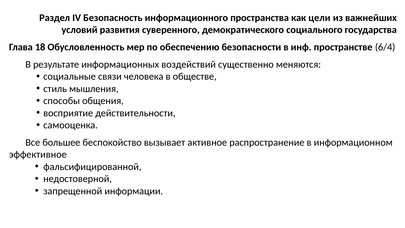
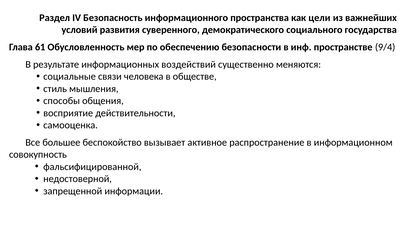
18: 18 -> 61 (40, 47)
6/4: 6/4 -> 9/4 (385, 47)
эффективное: эффективное -> совокупность (38, 154)
